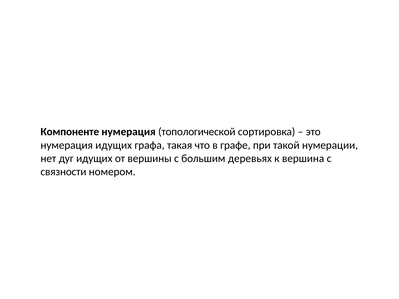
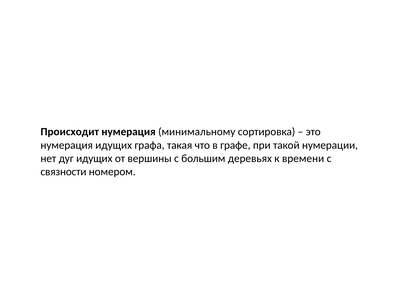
Компоненте: Компоненте -> Происходит (70, 132)
топологической: топологической -> минимальному (197, 132)
вершина: вершина -> времени (303, 159)
